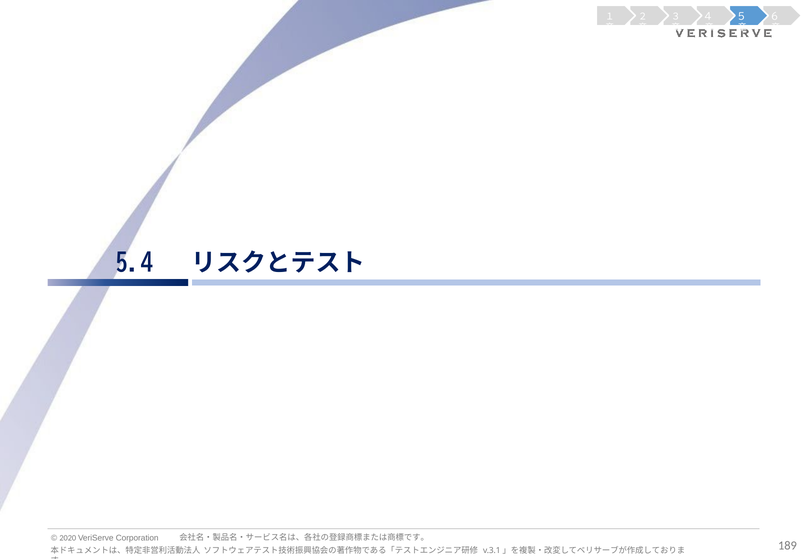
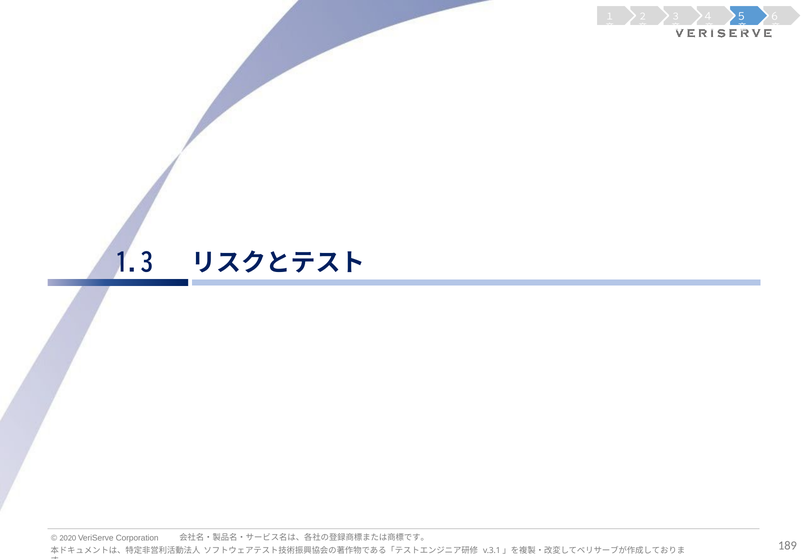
5.4: 5.4 -> 1.3 (135, 263)
